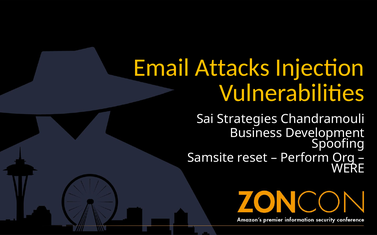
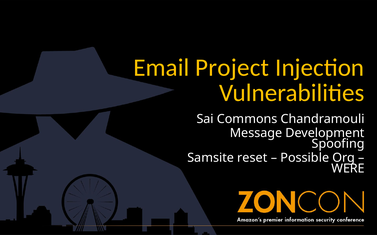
Attacks: Attacks -> Project (232, 68)
Strategies: Strategies -> Commons (247, 119)
Business: Business -> Message (256, 133)
Perform: Perform -> Possible (305, 158)
